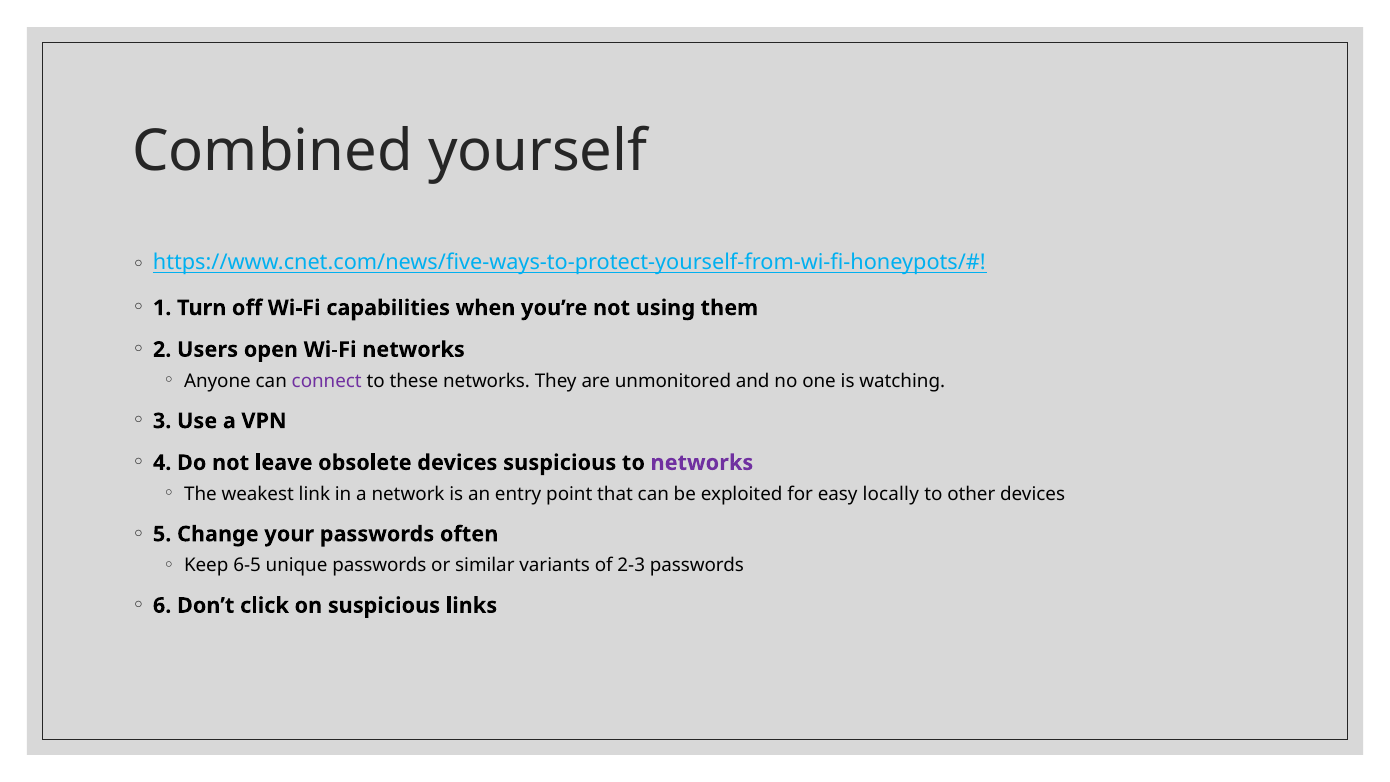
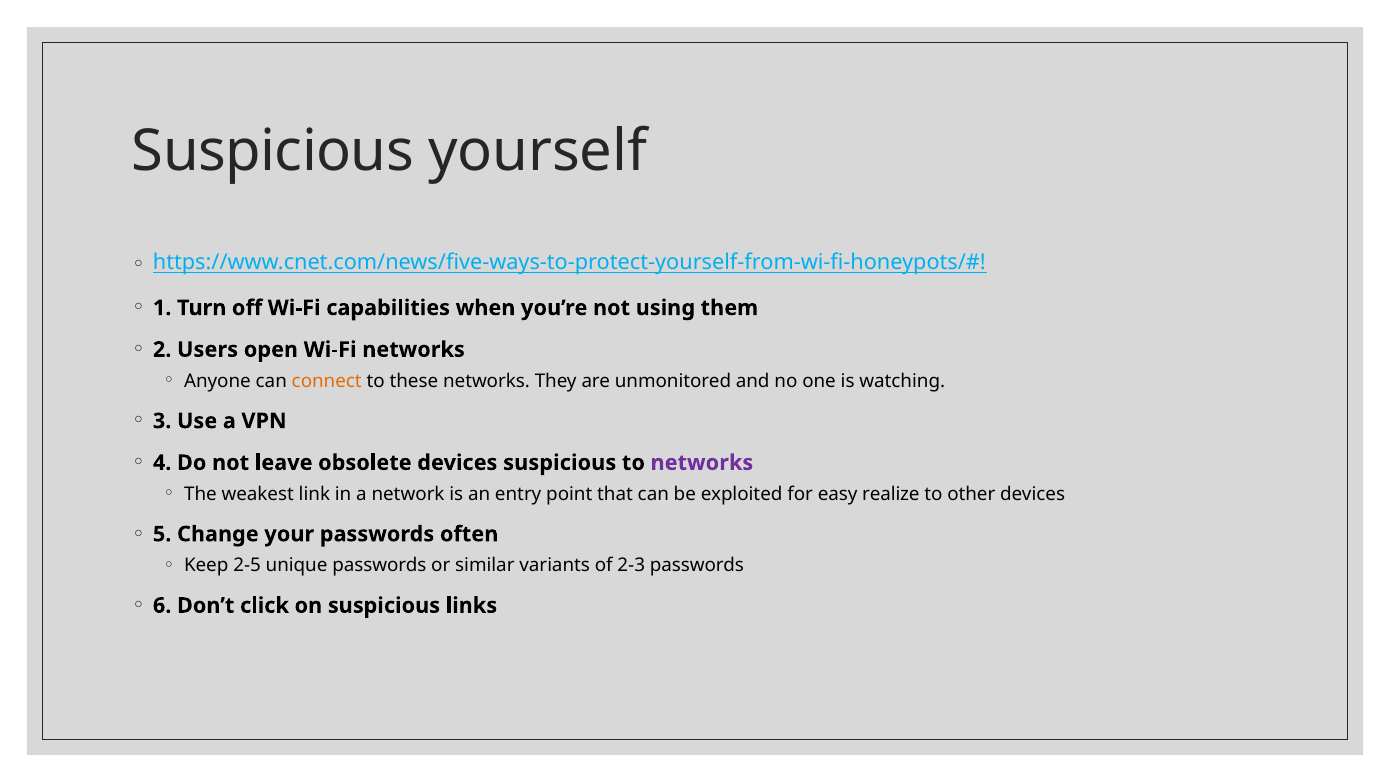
Combined: Combined -> Suspicious (273, 151)
connect colour: purple -> orange (327, 381)
locally: locally -> realize (891, 494)
6-5: 6-5 -> 2-5 (247, 565)
